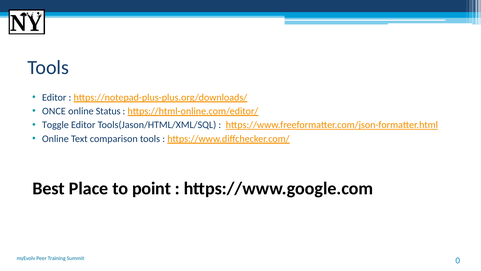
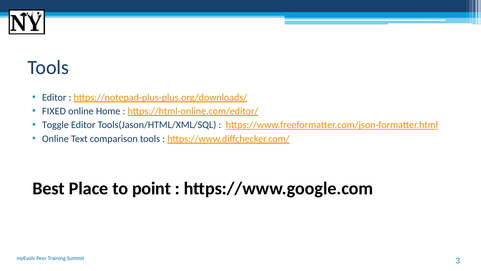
ONCE: ONCE -> FIXED (54, 111)
Status: Status -> Home (108, 111)
0: 0 -> 3 (458, 260)
